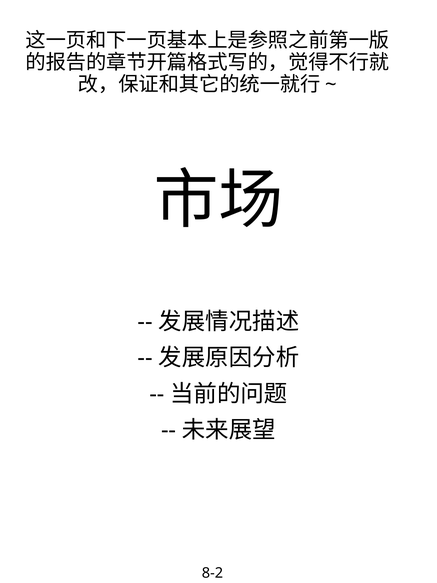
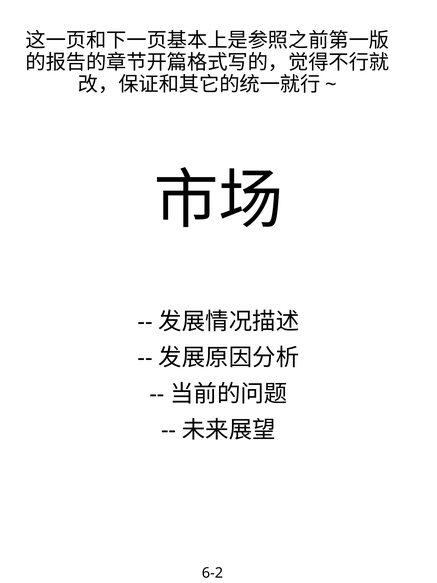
8-2: 8-2 -> 6-2 (212, 573)
